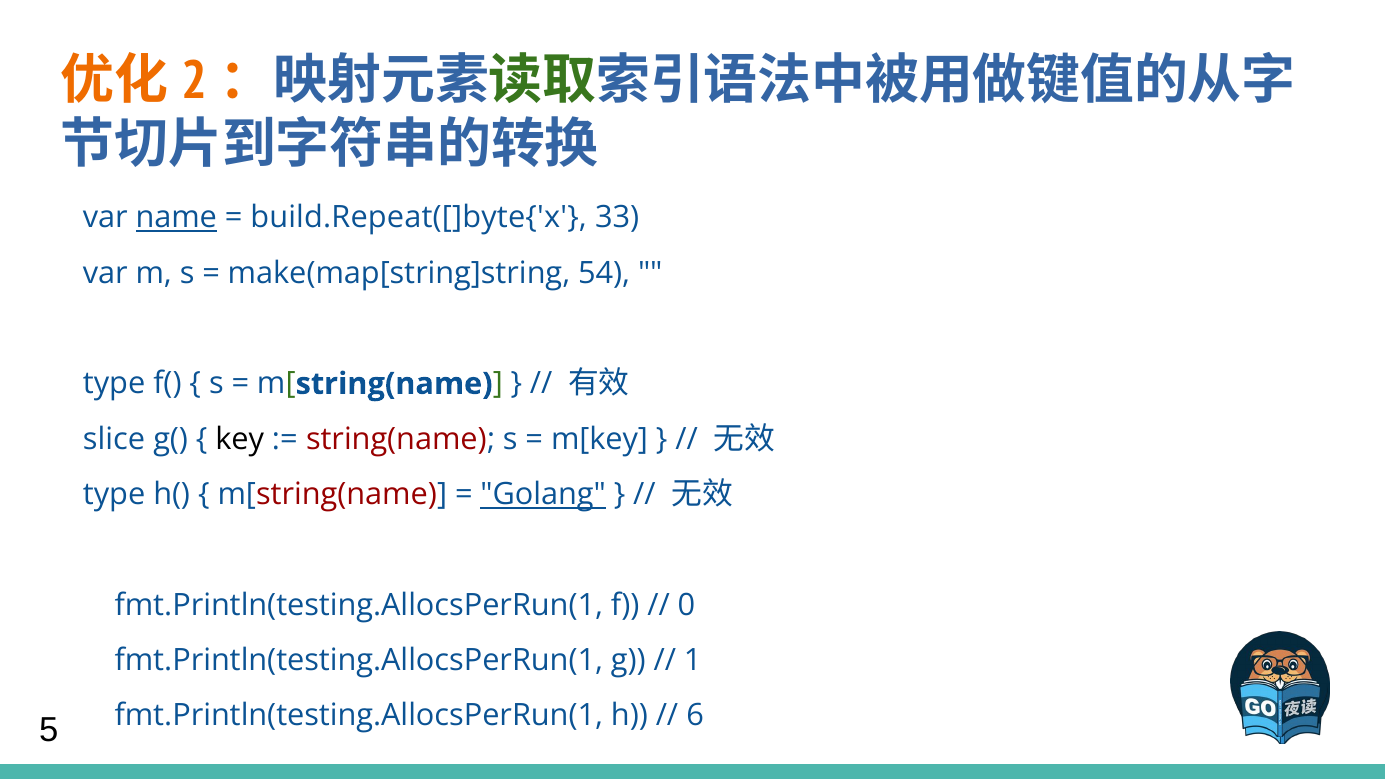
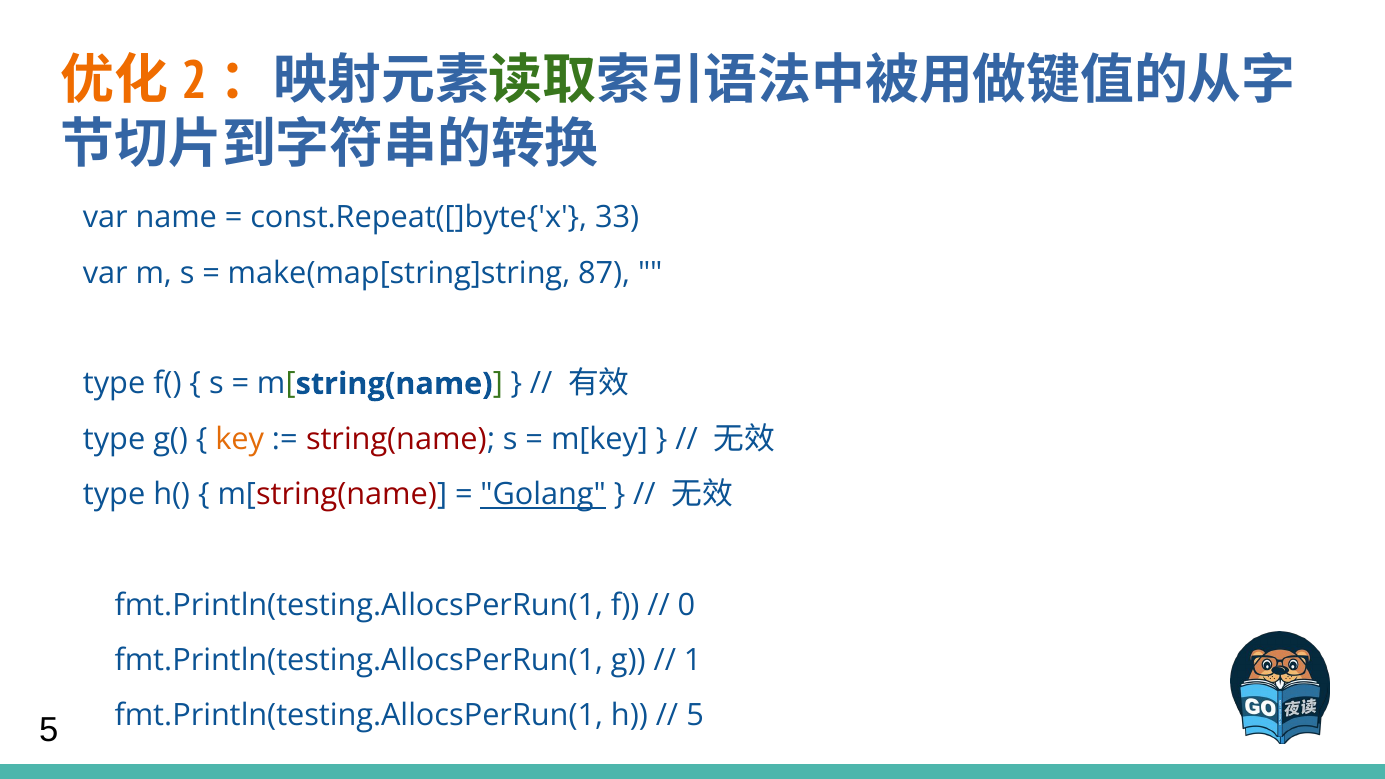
name underline: present -> none (176, 218)
build.Repeat([]byte{'x: build.Repeat([]byte{'x -> const.Repeat([]byte{'x (419, 218)
54: 54 -> 87 (604, 273)
slice: slice -> type (114, 439)
key colour: black -> orange (240, 439)
6: 6 -> 5 (695, 716)
